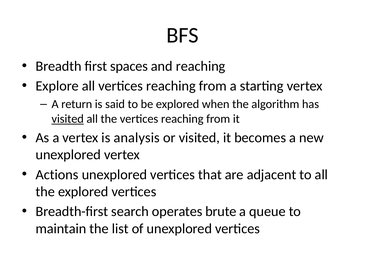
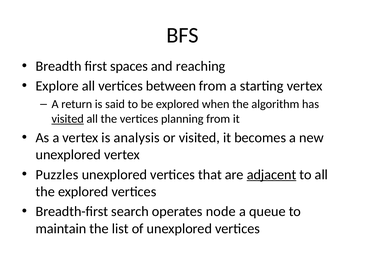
all vertices reaching: reaching -> between (171, 86)
the vertices reaching: reaching -> planning (182, 119)
Actions: Actions -> Puzzles (57, 174)
adjacent underline: none -> present (272, 174)
brute: brute -> node (221, 211)
